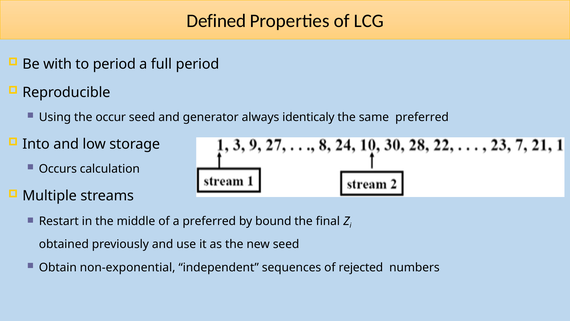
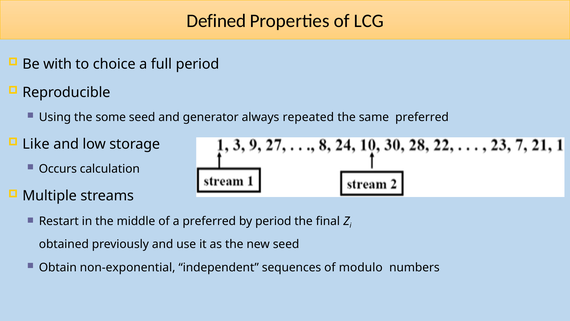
to period: period -> choice (114, 64)
occur: occur -> some (111, 117)
identicaly: identicaly -> repeated (308, 117)
Into: Into -> Like (36, 144)
by bound: bound -> period (273, 221)
rejected: rejected -> modulo (361, 267)
